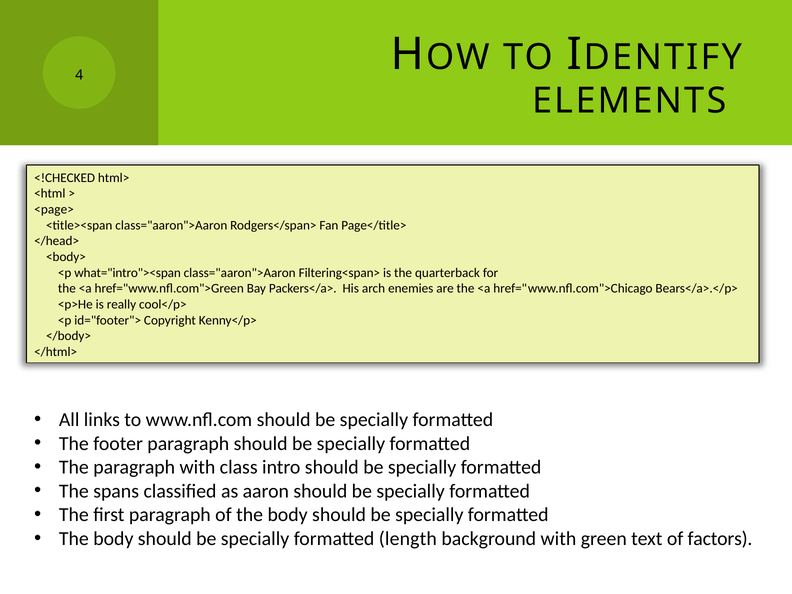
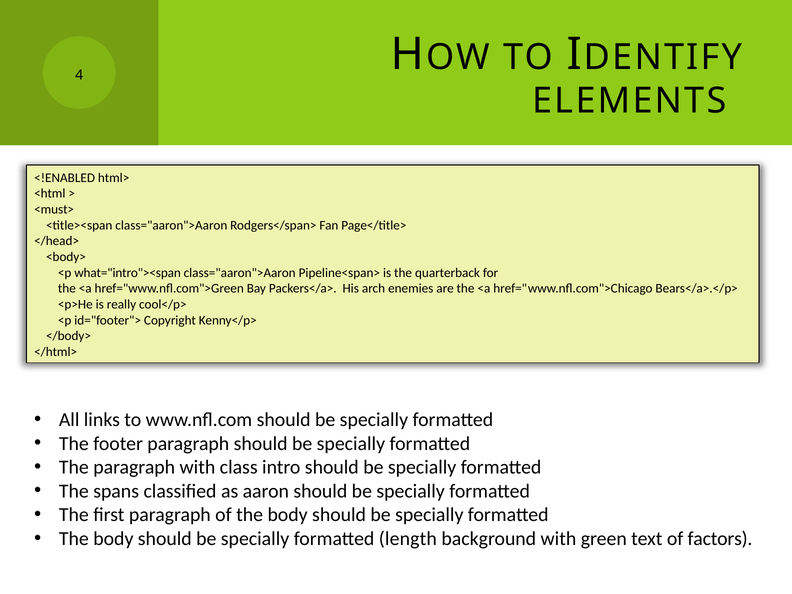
<!CHECKED: <!CHECKED -> <!ENABLED (65, 178)
<page>: <page> -> <must> (54, 209)
Filtering<span>: Filtering<span> -> Pipeline<span> (339, 273)
